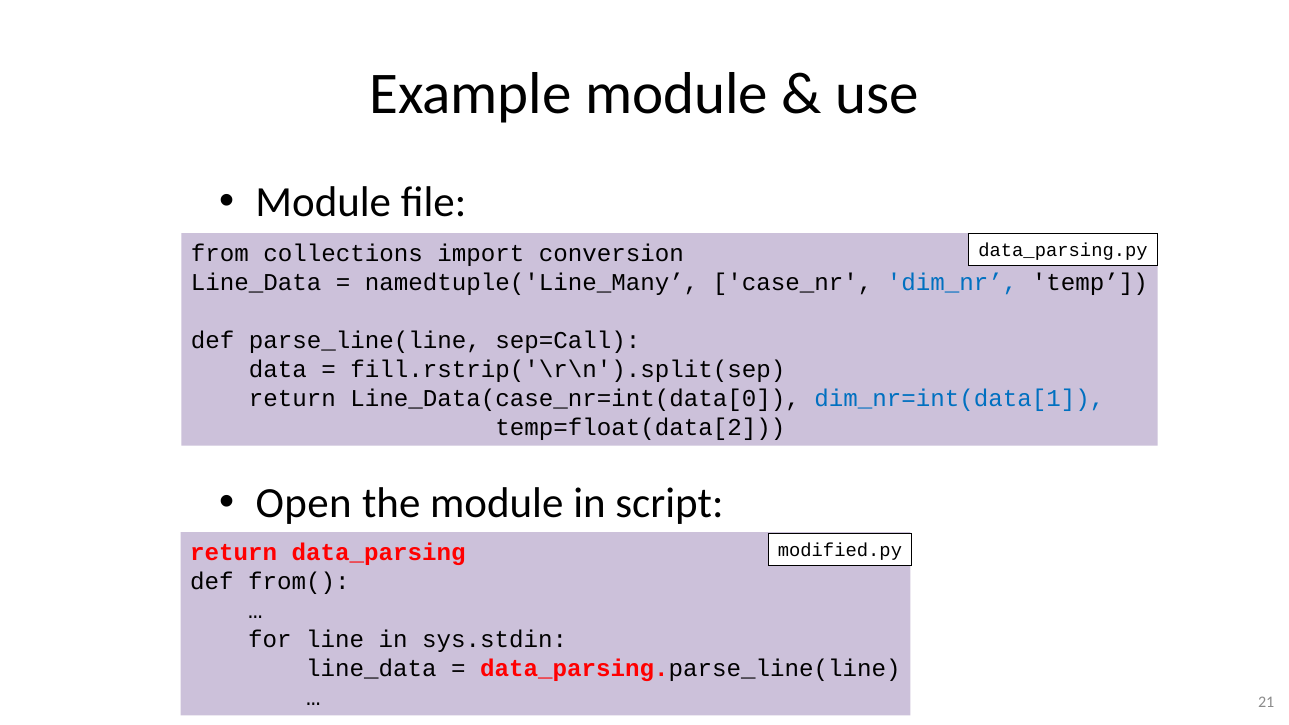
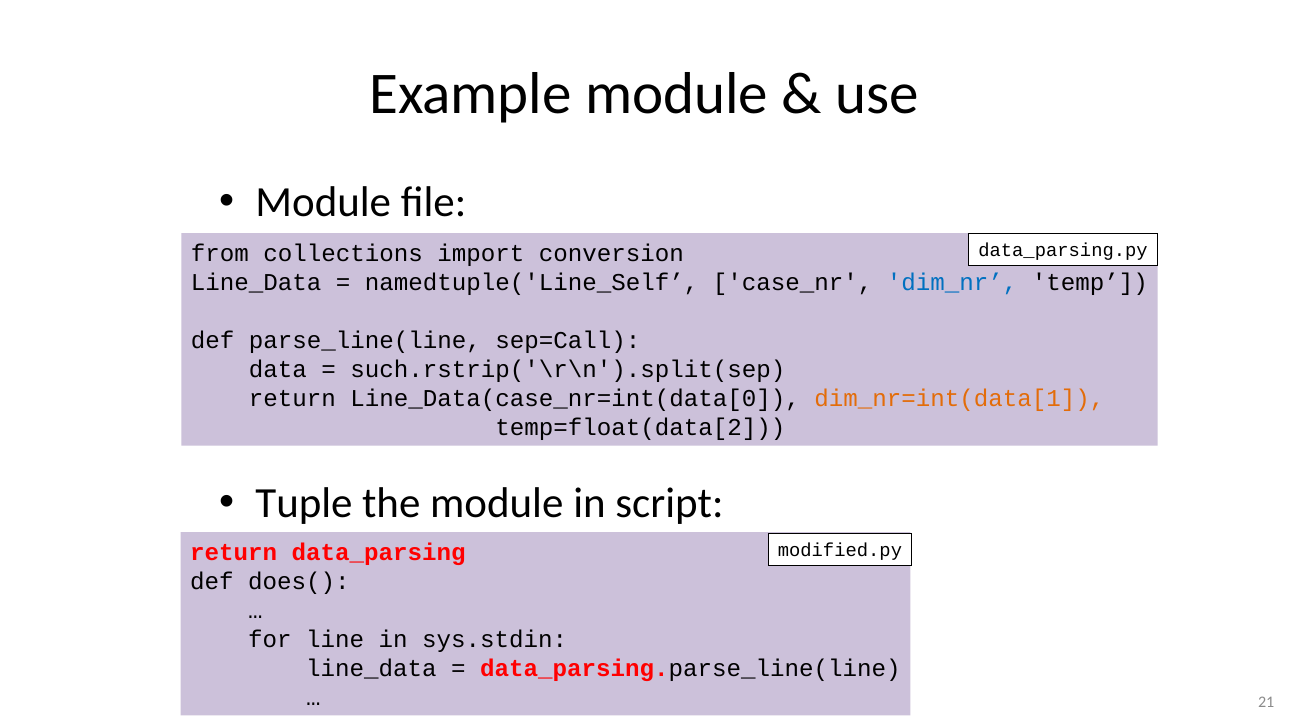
namedtuple('Line_Many: namedtuple('Line_Many -> namedtuple('Line_Self (532, 283)
fill.rstrip('\r\n').split(sep: fill.rstrip('\r\n').split(sep -> such.rstrip('\r\n').split(sep (568, 370)
dim_nr=int(data[1 colour: blue -> orange (959, 399)
Open: Open -> Tuple (304, 504)
from(: from( -> does( (299, 582)
